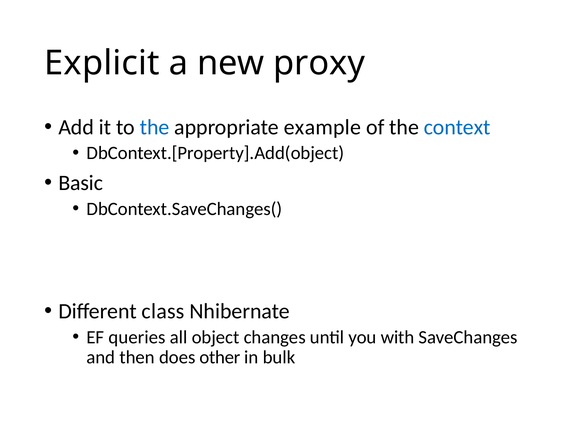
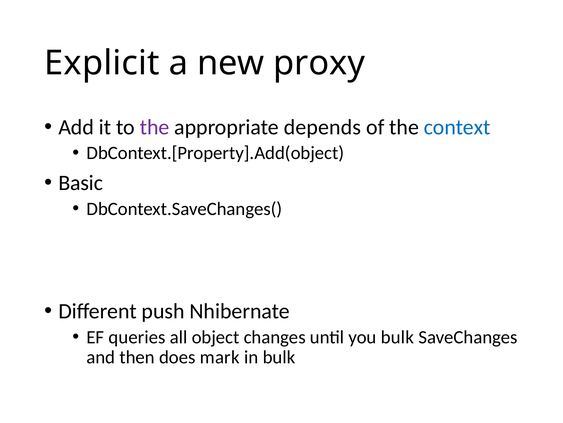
the colour: blue -> purple (155, 127)
example: example -> depends (322, 127)
class: class -> push (163, 311)
you with: with -> bulk (397, 337)
other: other -> mark (220, 357)
